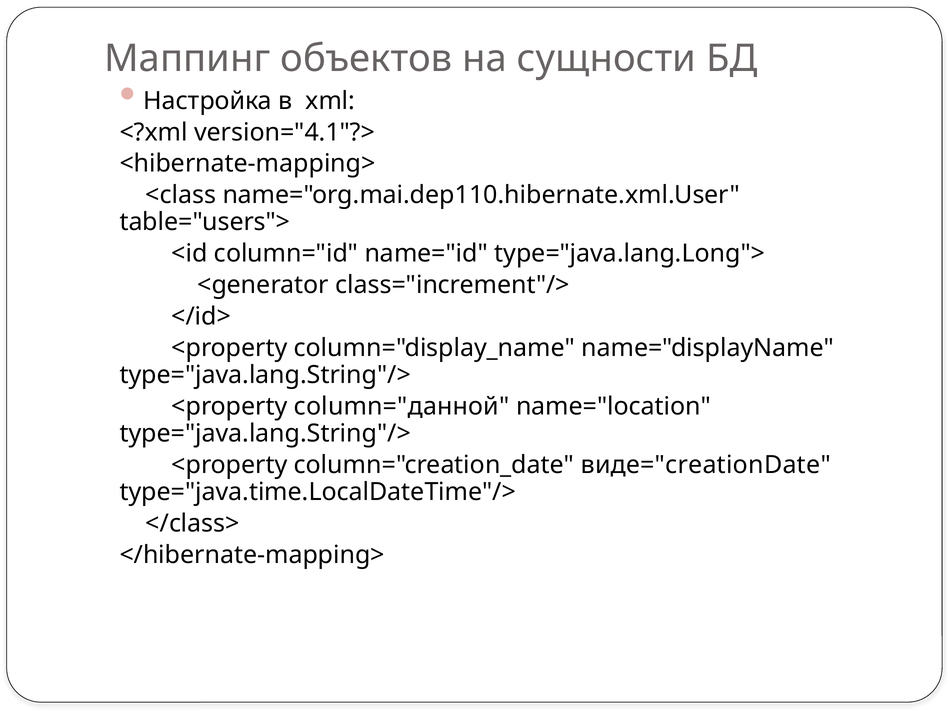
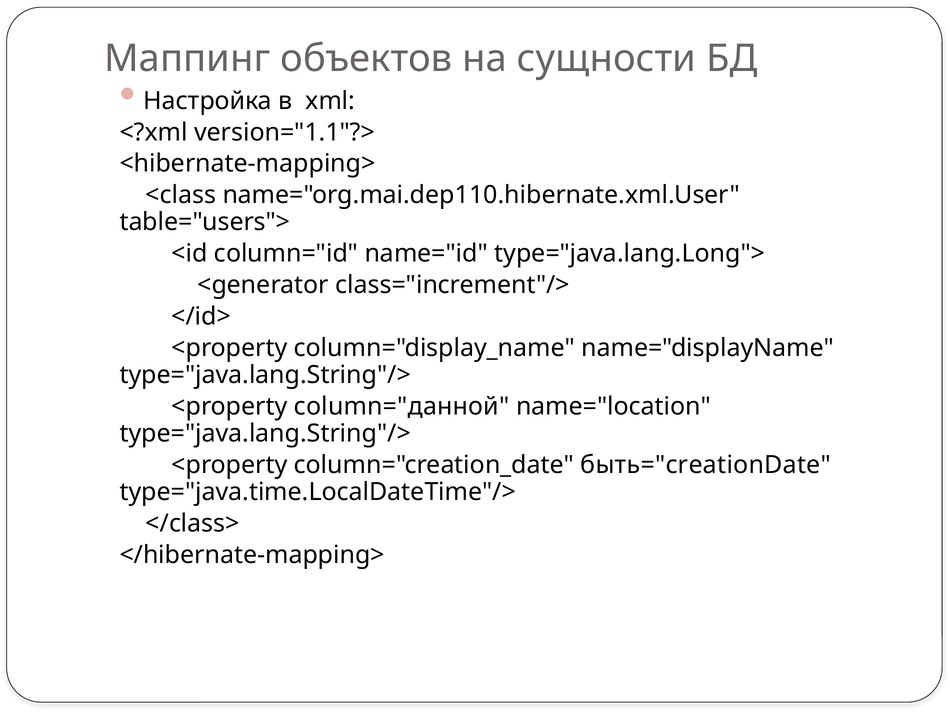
version="4.1"?>: version="4.1"?> -> version="1.1"?> (285, 132)
виде="creationDate: виде="creationDate -> быть="creationDate (706, 465)
